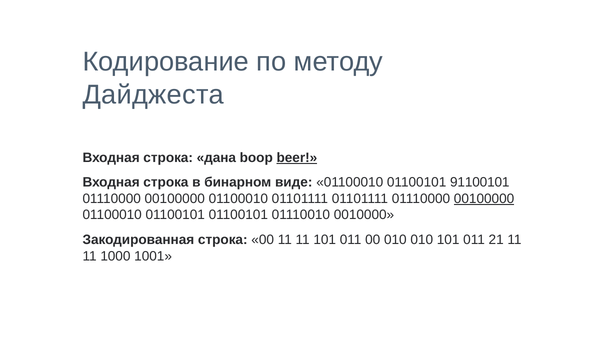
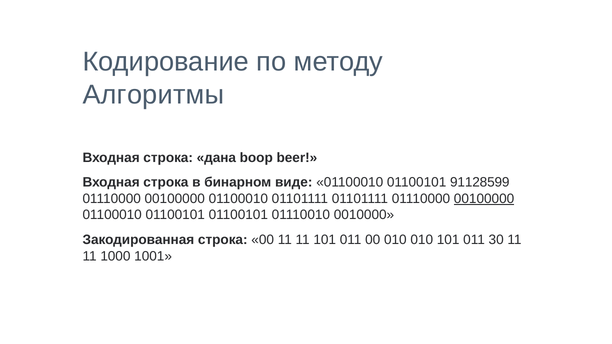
Дайджеста: Дайджеста -> Алгоритмы (153, 95)
beer underline: present -> none (297, 158)
91100101: 91100101 -> 91128599 (480, 182)
21: 21 -> 30 (496, 240)
